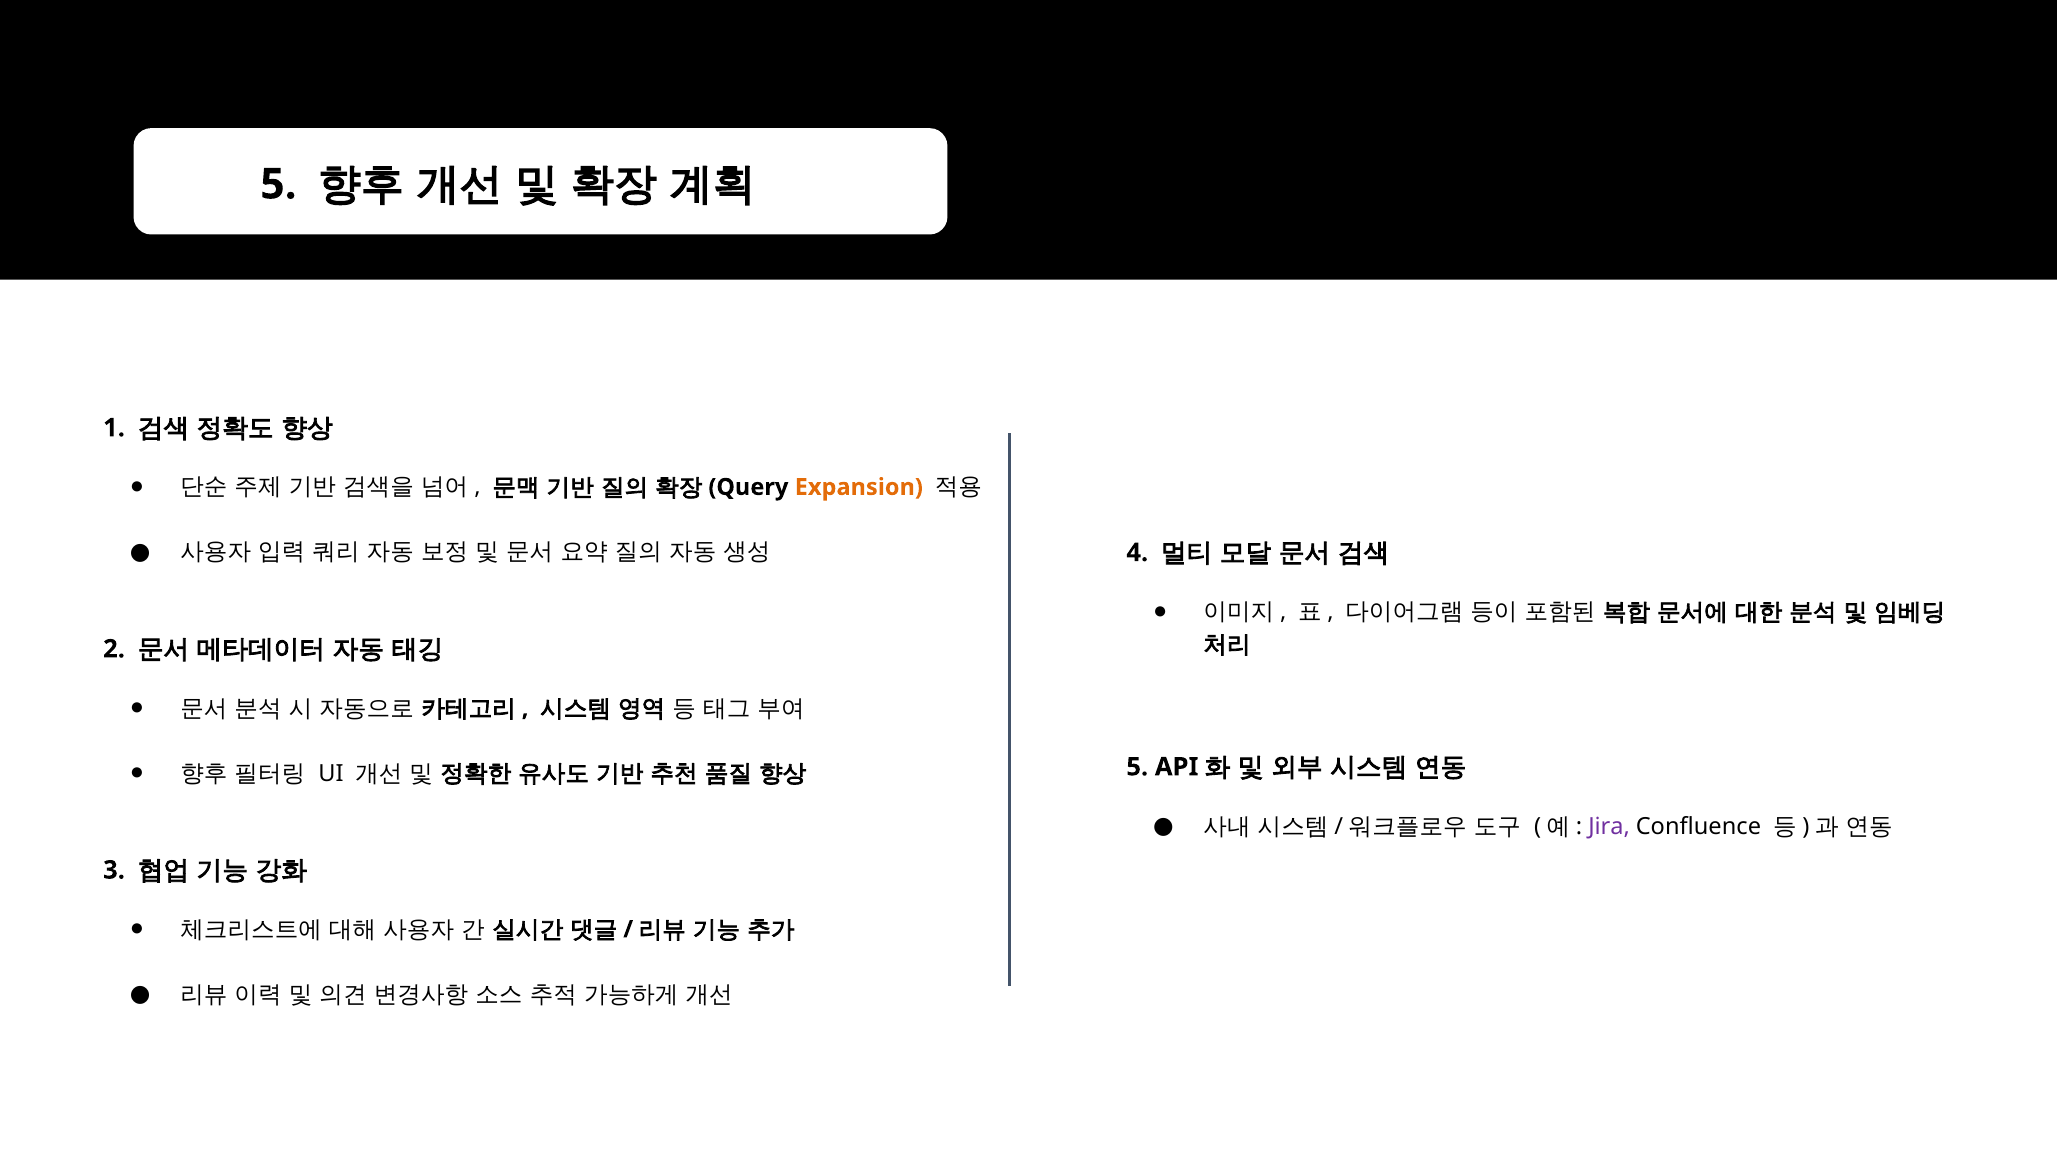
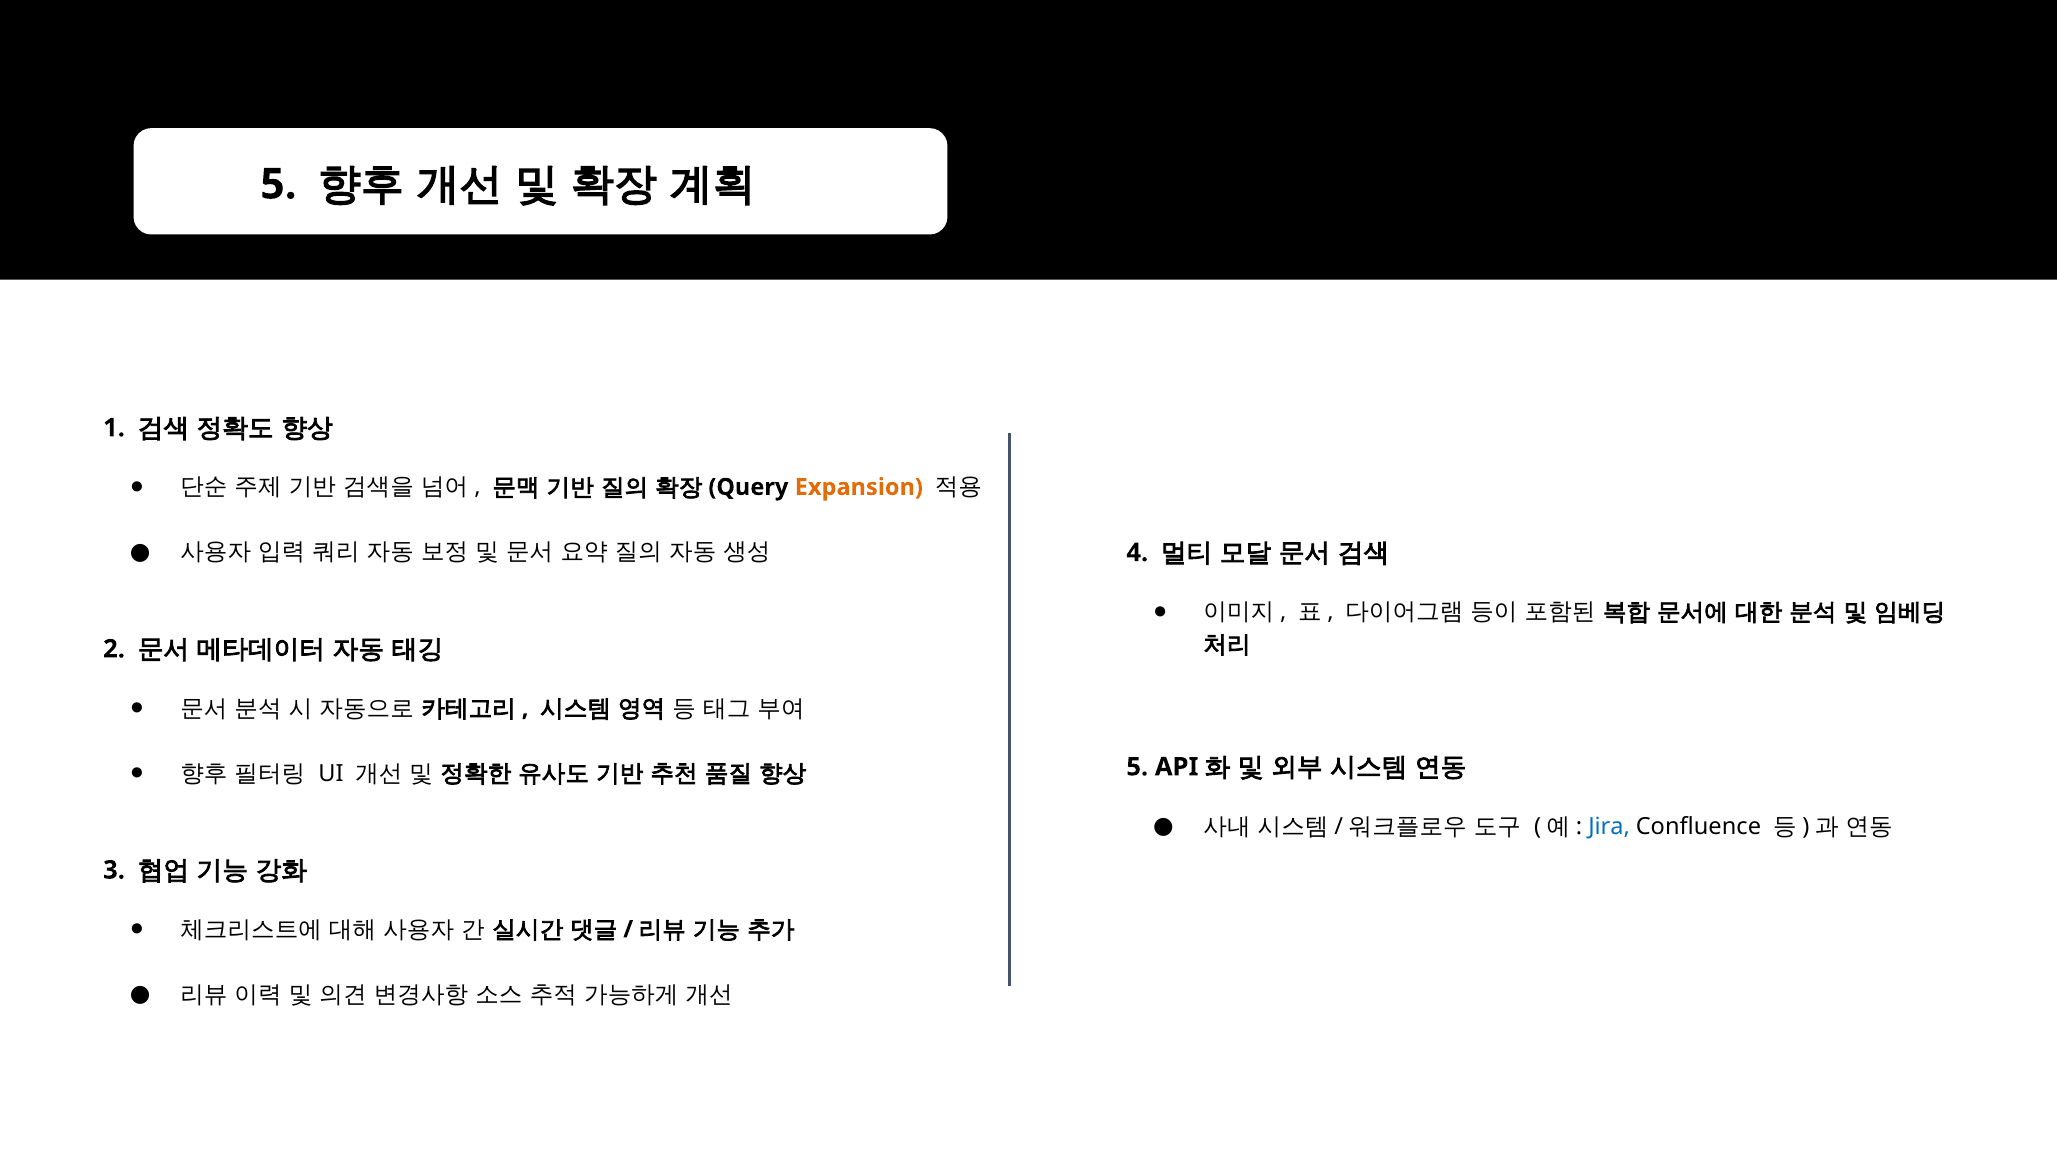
Jira colour: purple -> blue (1609, 826)
